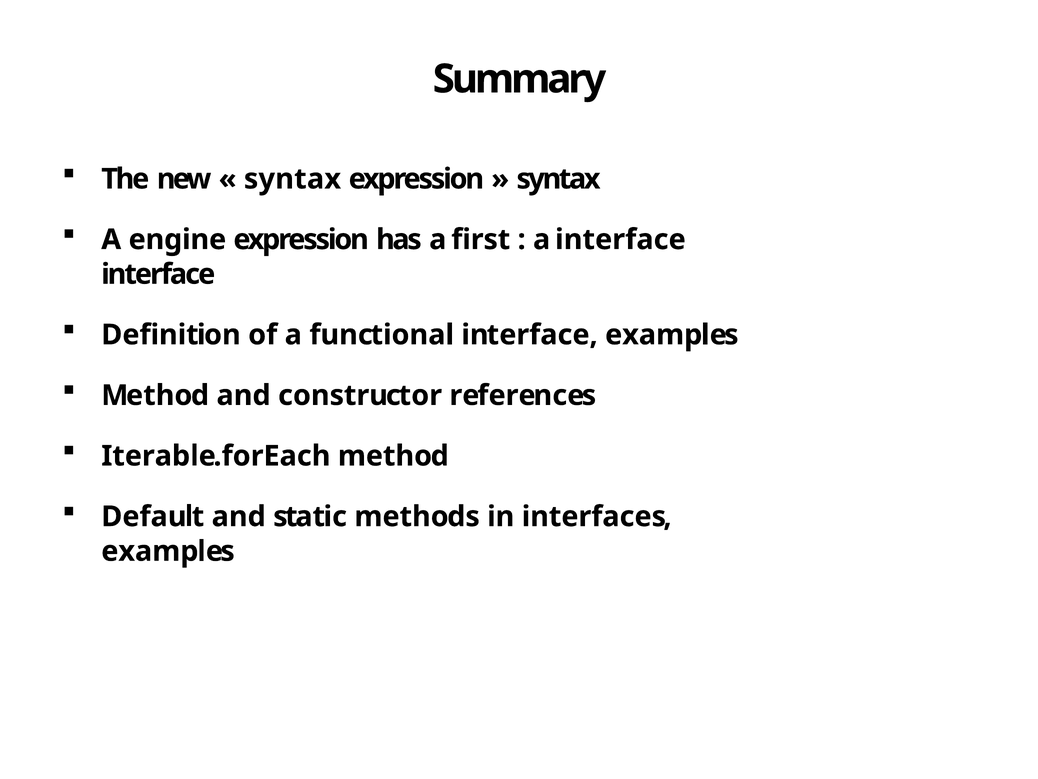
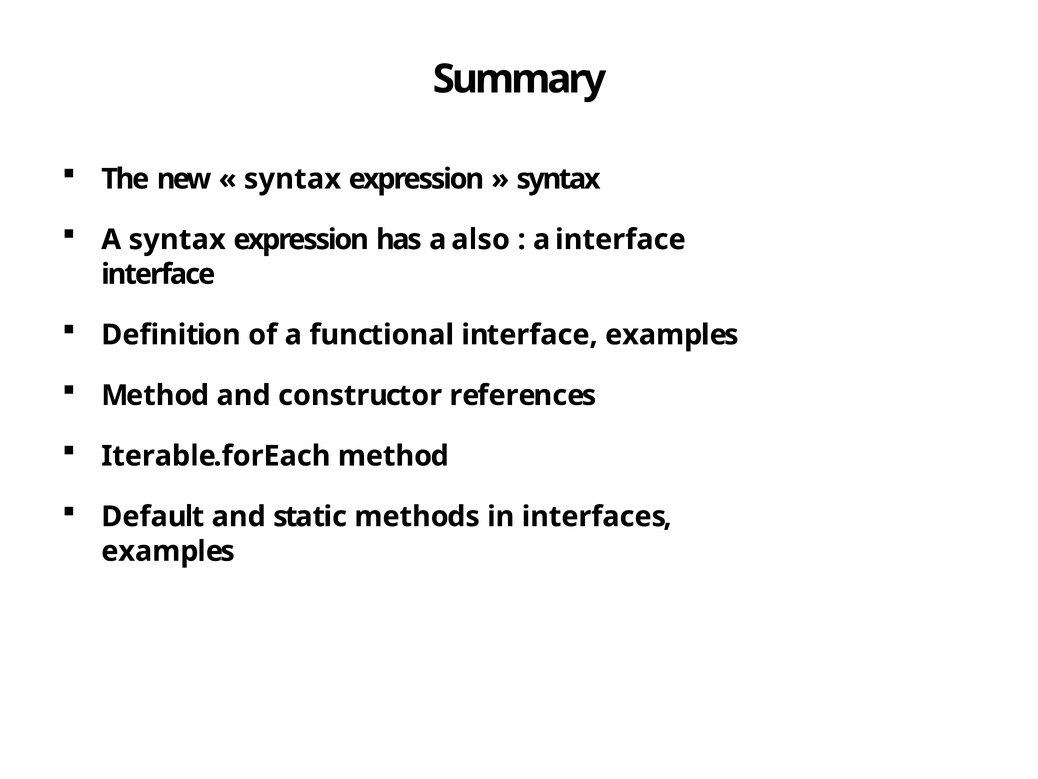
A engine: engine -> syntax (177, 239)
first: first -> also (481, 239)
